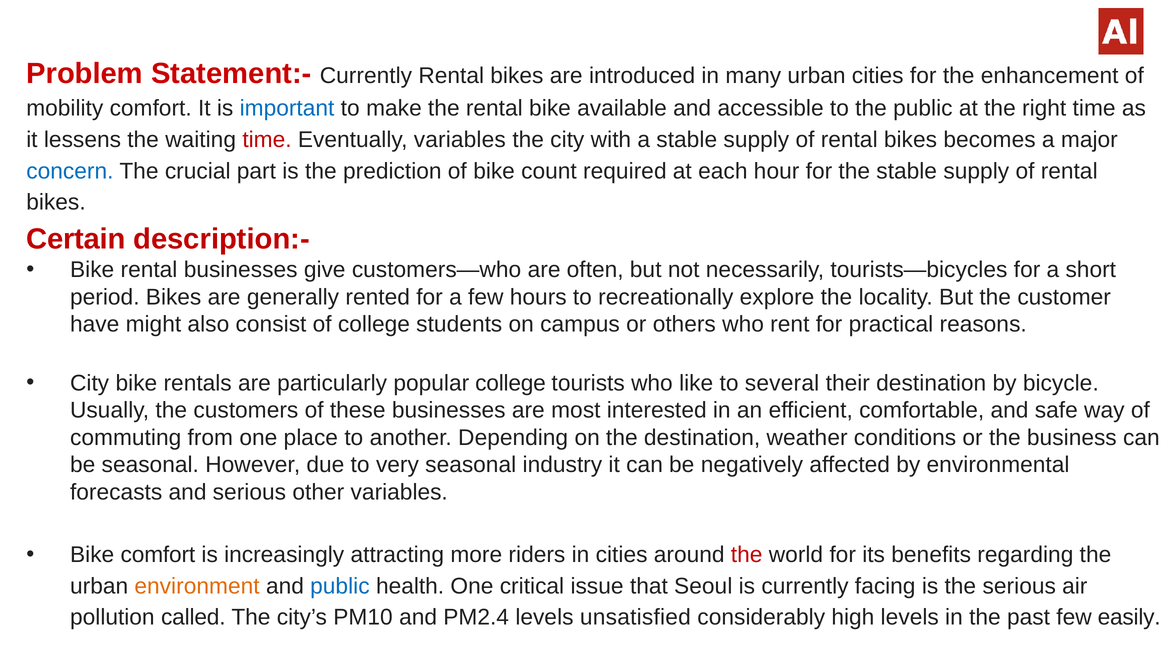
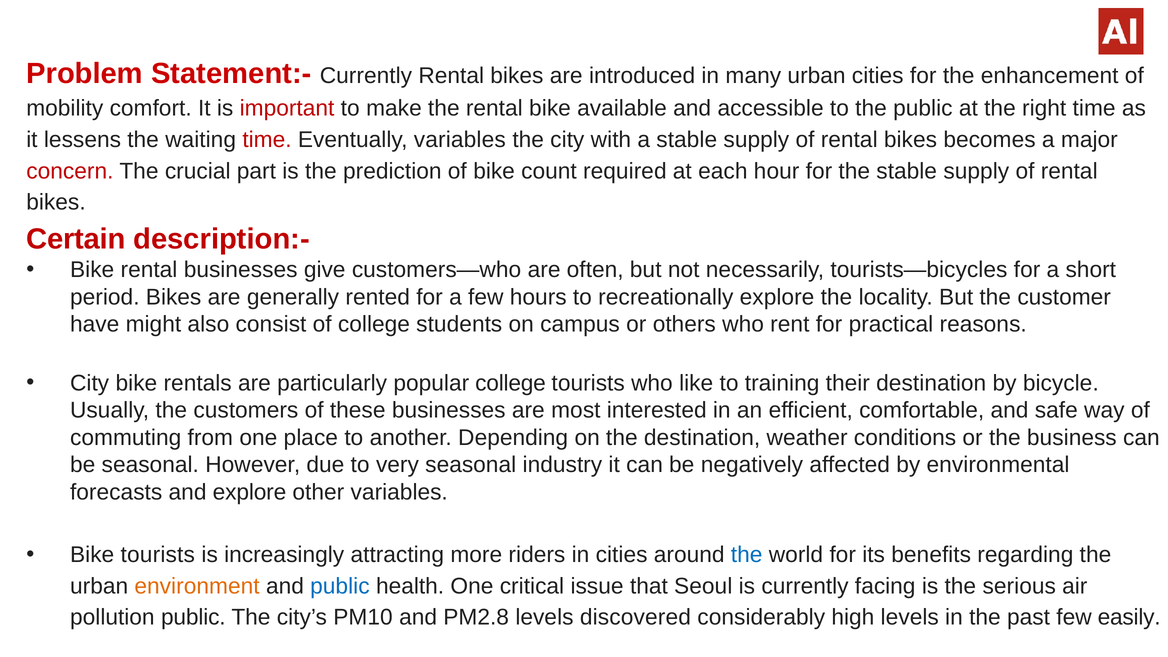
important colour: blue -> red (287, 108)
concern colour: blue -> red (70, 171)
several: several -> training (782, 383)
and serious: serious -> explore (250, 492)
Bike comfort: comfort -> tourists (158, 555)
the colour: red -> blue (747, 555)
pollution called: called -> public (193, 617)
PM2.4: PM2.4 -> PM2.8 (476, 617)
unsatisfied: unsatisfied -> discovered (635, 617)
